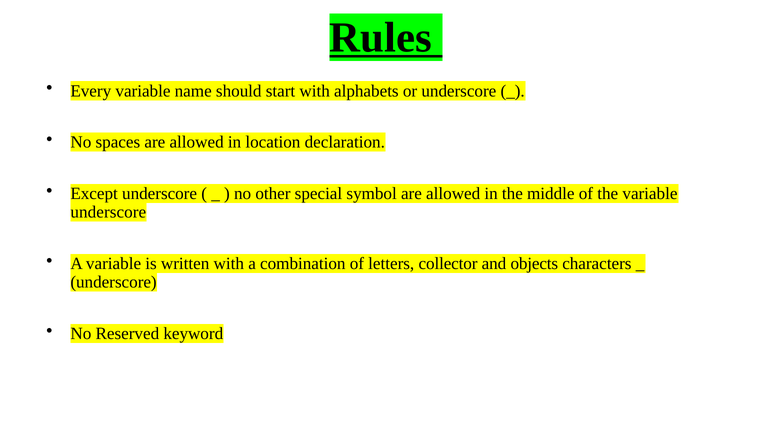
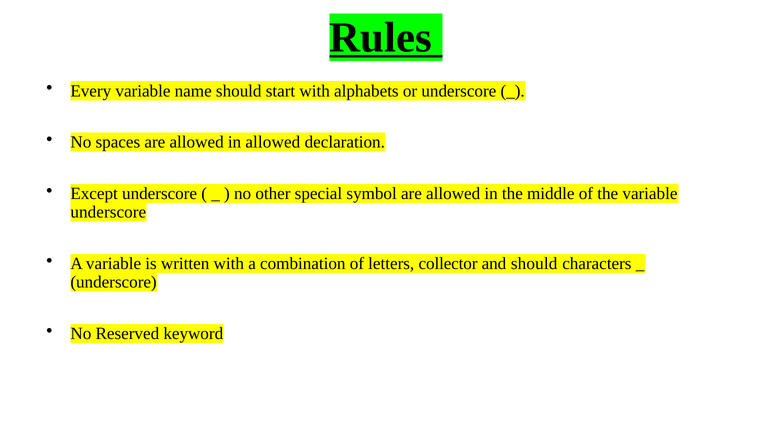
in location: location -> allowed (273, 142)
and objects: objects -> should (534, 264)
